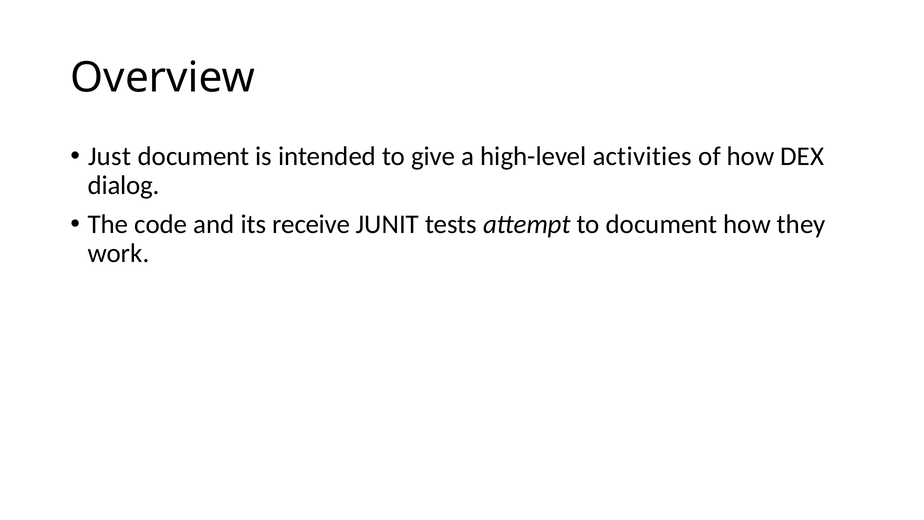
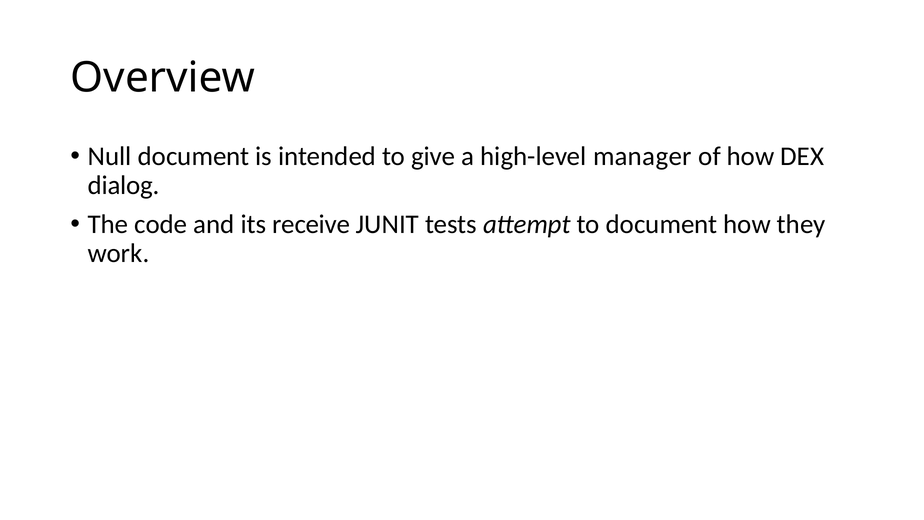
Just: Just -> Null (110, 156)
activities: activities -> manager (642, 156)
